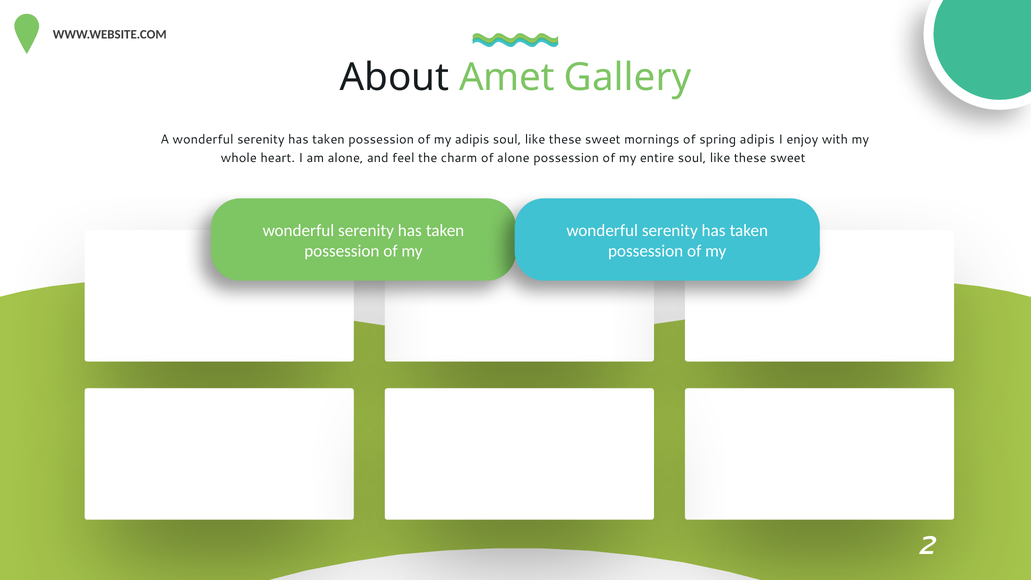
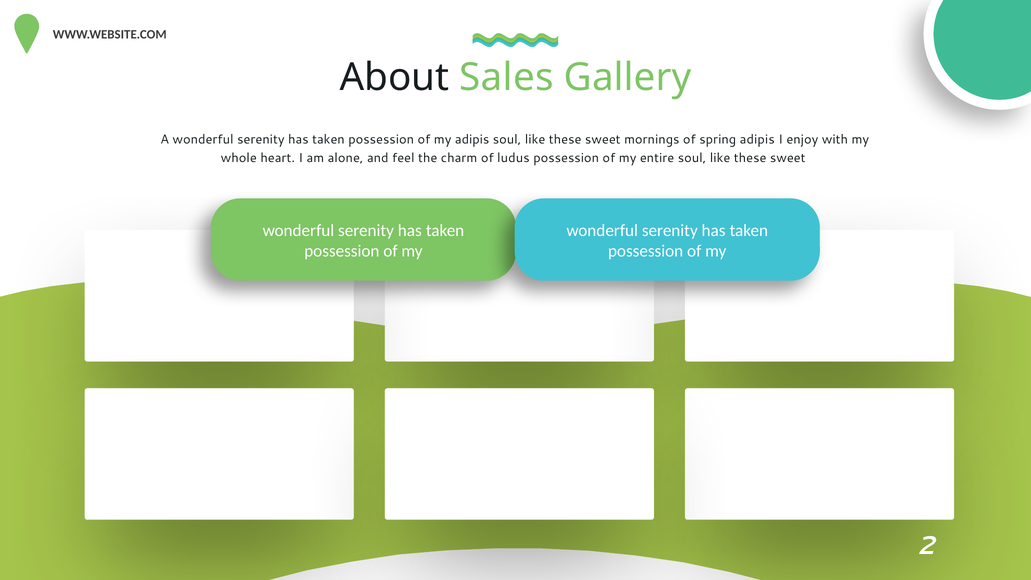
Amet: Amet -> Sales (507, 78)
of alone: alone -> ludus (513, 158)
